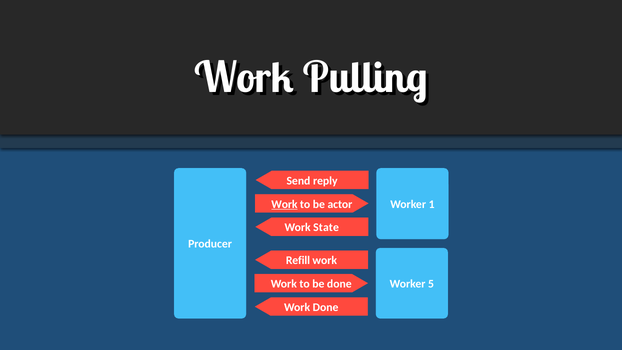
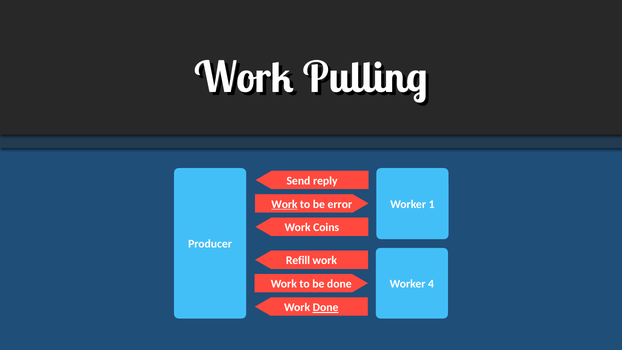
actor: actor -> error (340, 204)
State: State -> Coins (326, 228)
5: 5 -> 4 (431, 284)
Done underline: none -> present (326, 307)
